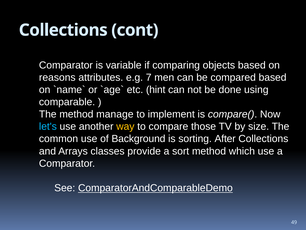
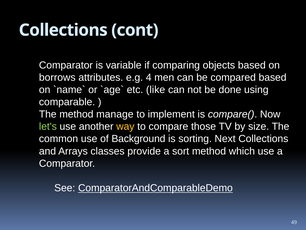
reasons: reasons -> borrows (57, 77)
7: 7 -> 4 (149, 77)
hint: hint -> like (156, 90)
let's colour: light blue -> light green (48, 126)
After: After -> Next (225, 139)
